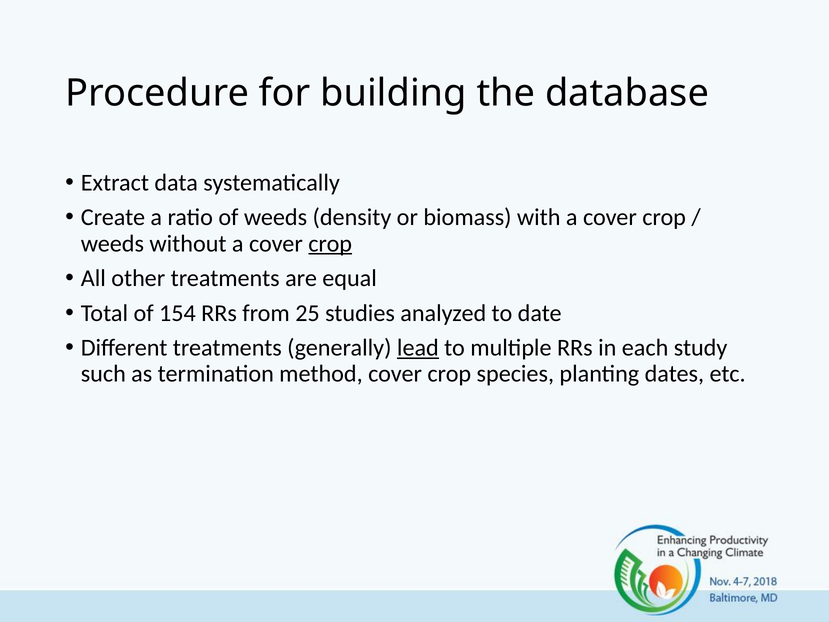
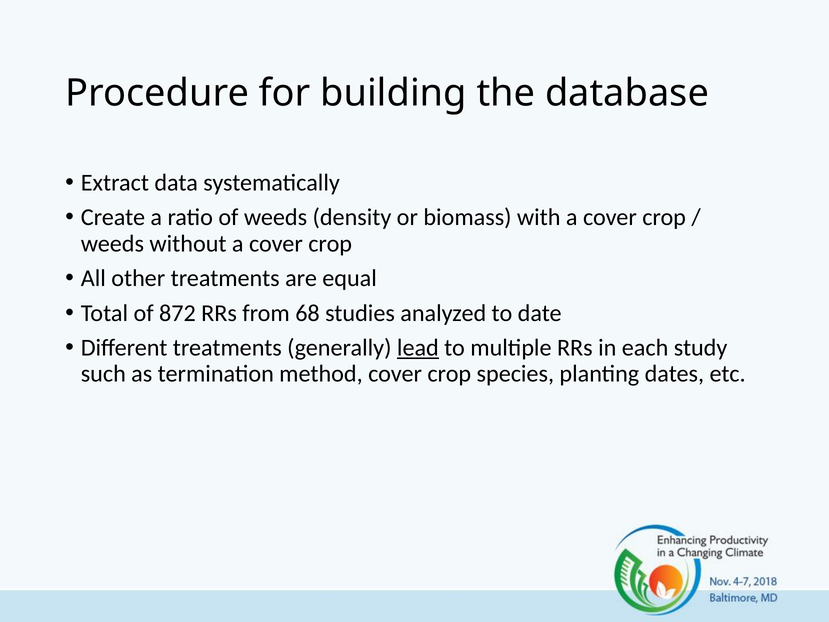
crop underline: present -> none (330, 243)
154: 154 -> 872 (177, 313)
25: 25 -> 68 (307, 313)
